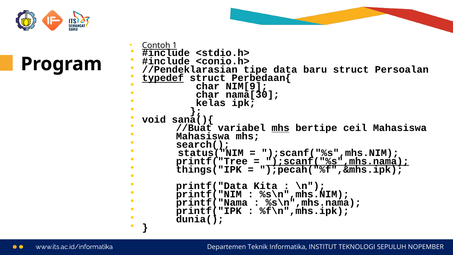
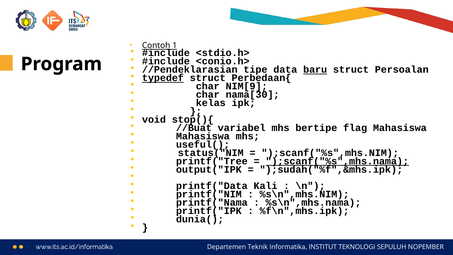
baru underline: none -> present (315, 70)
sana(){: sana(){ -> stop(){ (193, 119)
mhs underline: present -> none (281, 128)
ceil: ceil -> flag (355, 128)
search(: search( -> useful( (203, 144)
things("IPK: things("IPK -> output("IPK (209, 169)
);pecah("%f",&mhs.ipk: );pecah("%f",&mhs.ipk -> );sudah("%f",&mhs.ipk (331, 169)
Kita: Kita -> Kali (266, 186)
